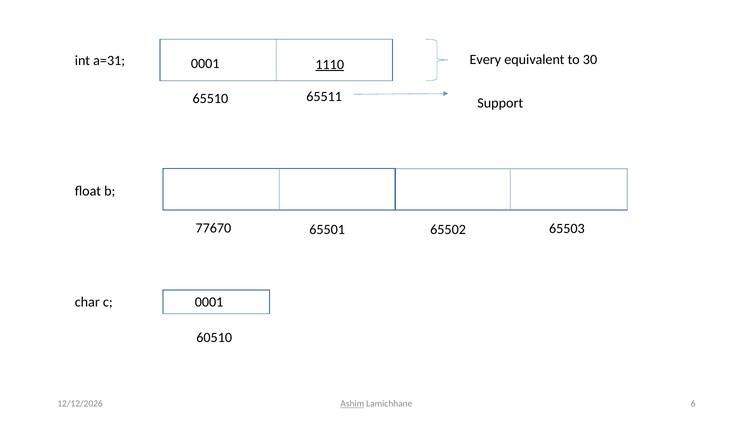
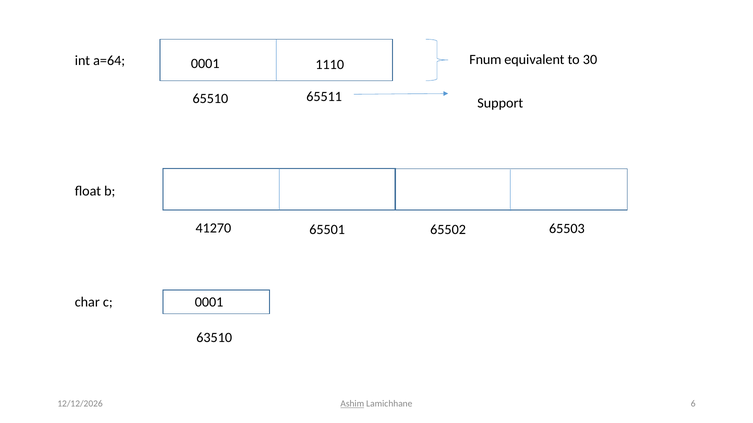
Every: Every -> Fnum (485, 60)
a=31: a=31 -> a=64 (109, 61)
1110 underline: present -> none (330, 65)
77670: 77670 -> 41270 (213, 228)
60510: 60510 -> 63510 (214, 338)
